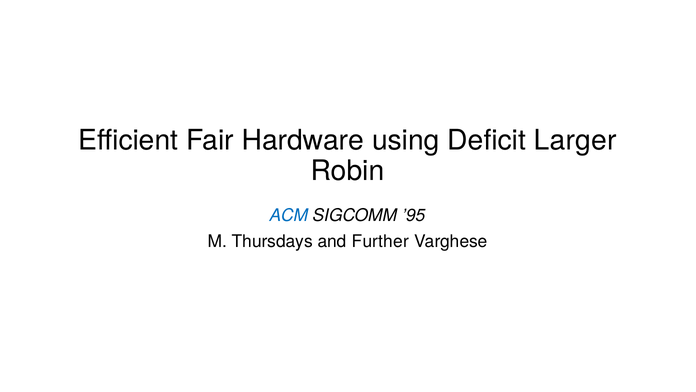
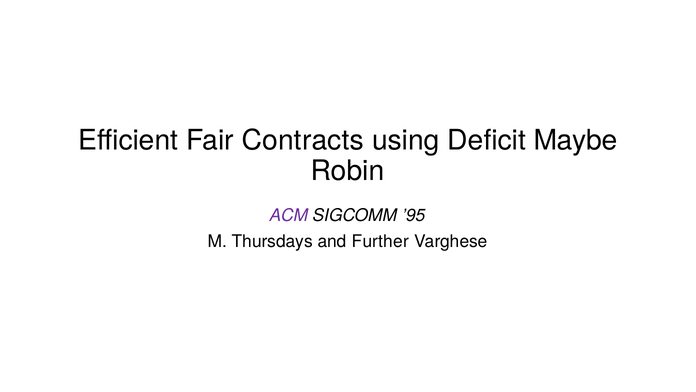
Hardware: Hardware -> Contracts (303, 140)
Larger: Larger -> Maybe (575, 140)
ACM colour: blue -> purple (289, 215)
